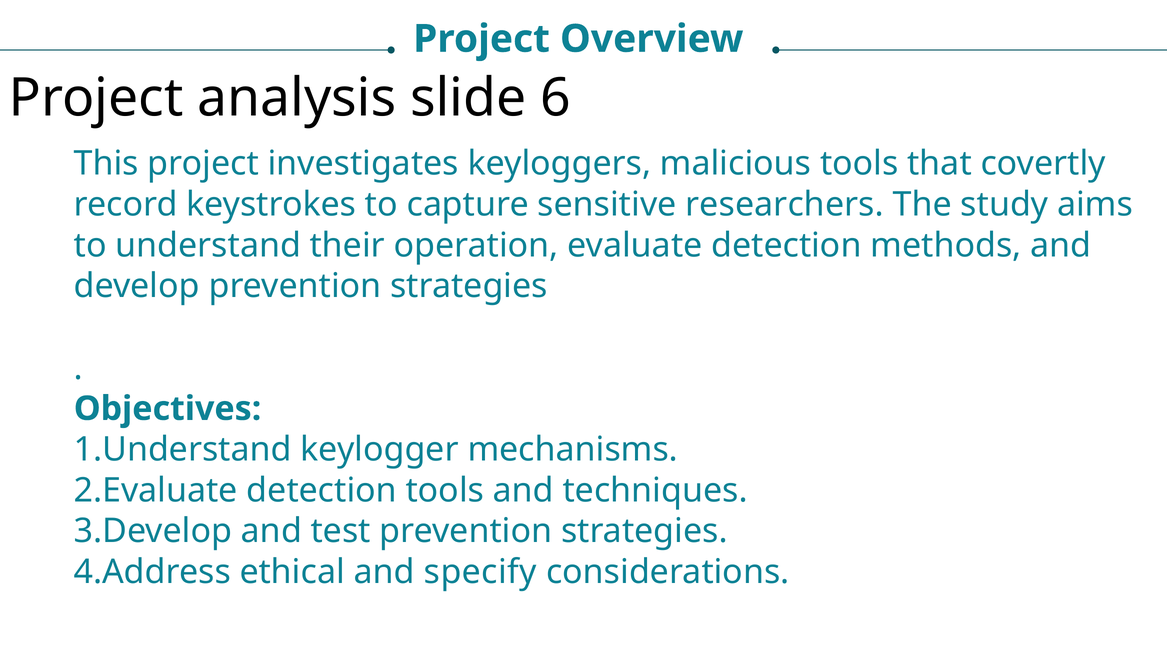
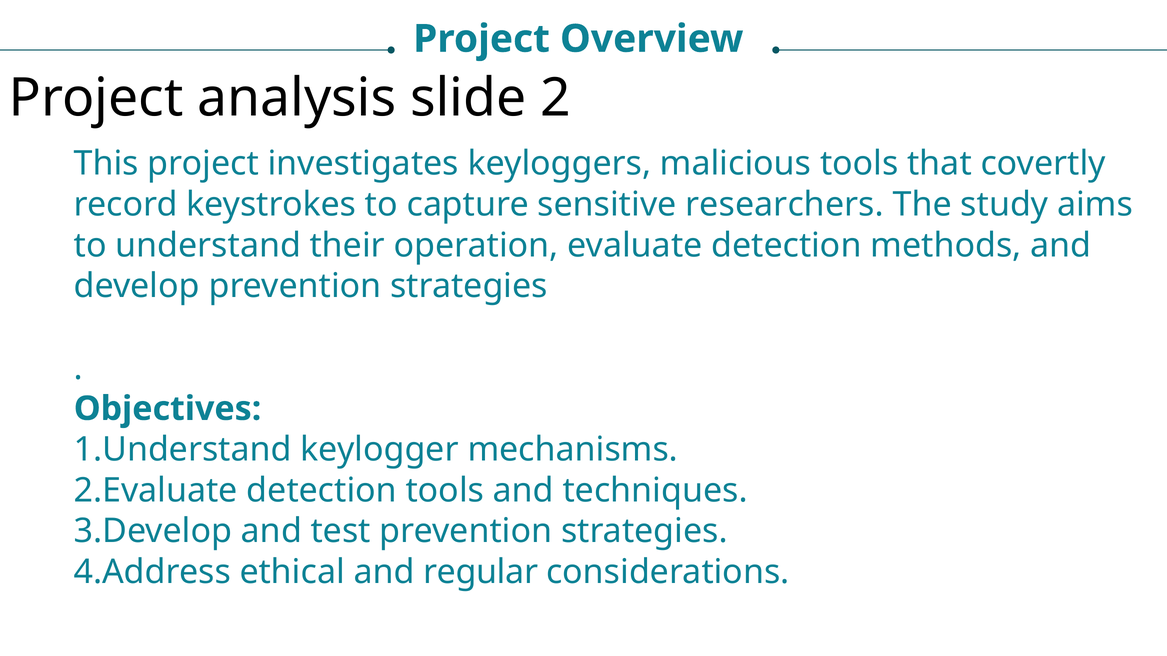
6: 6 -> 2 (556, 98)
specify: specify -> regular (481, 572)
